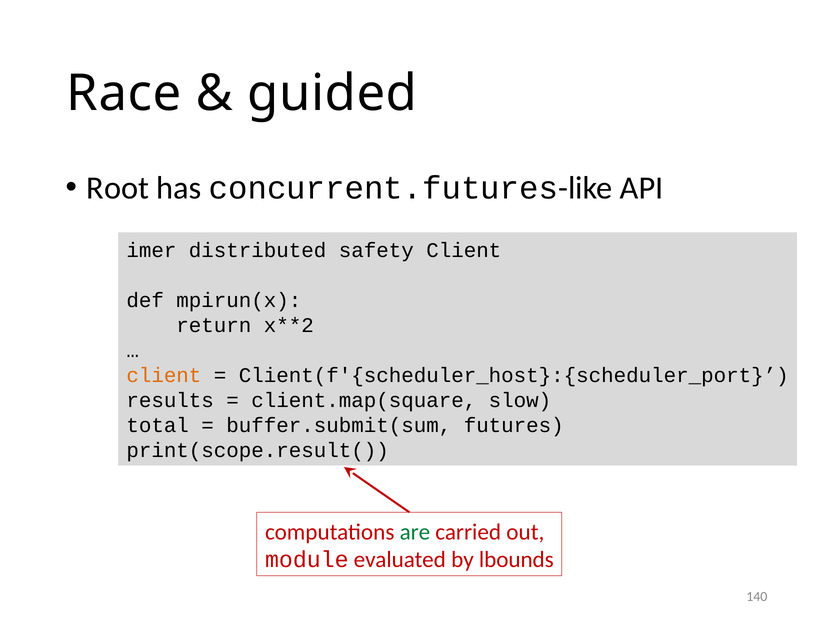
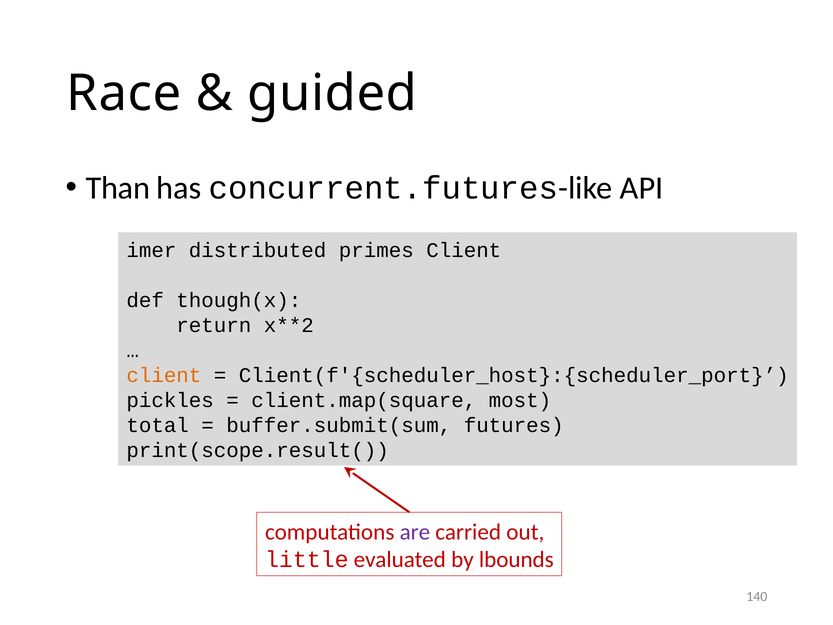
Root: Root -> Than (118, 188)
safety: safety -> primes (376, 250)
mpirun(x: mpirun(x -> though(x (239, 300)
results: results -> pickles (170, 400)
slow: slow -> most (520, 400)
are colour: green -> purple (415, 532)
module: module -> little (307, 559)
